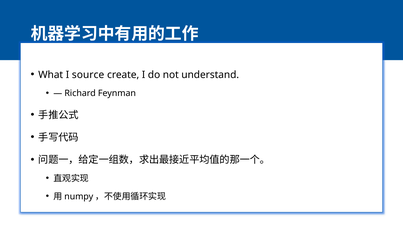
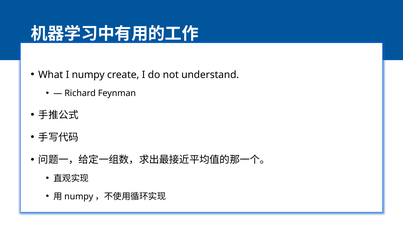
I source: source -> numpy (88, 75)
